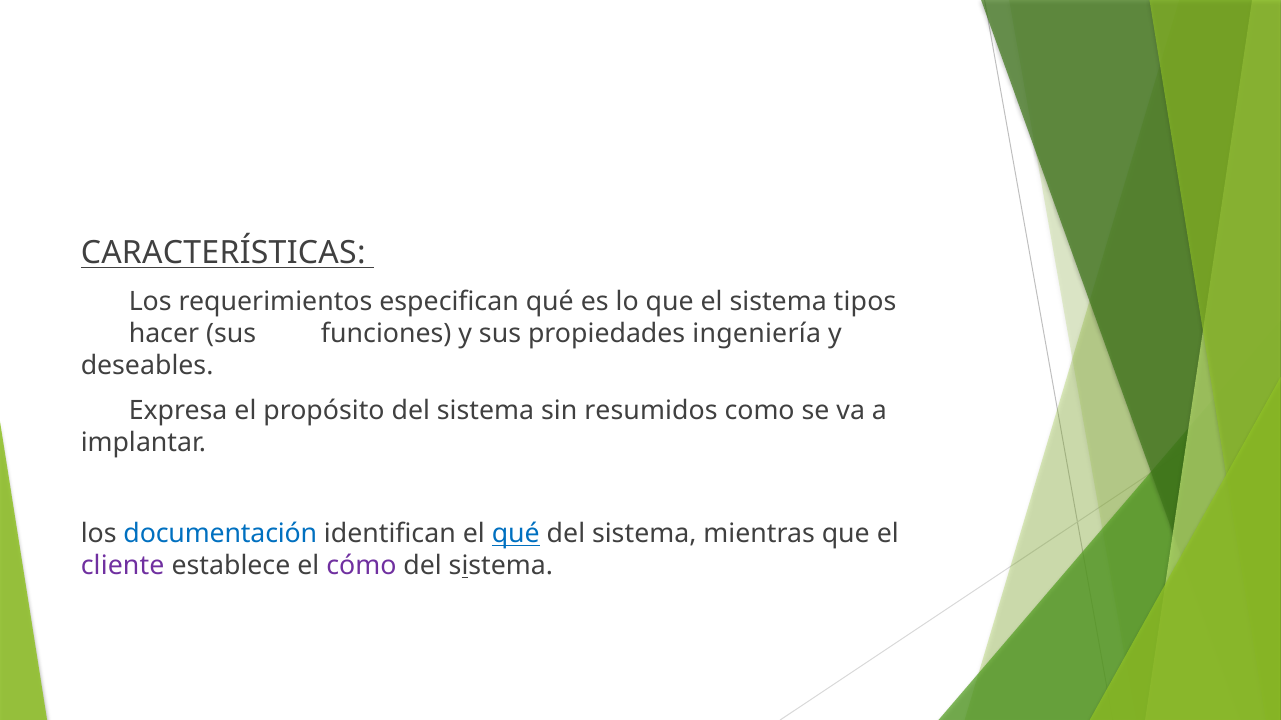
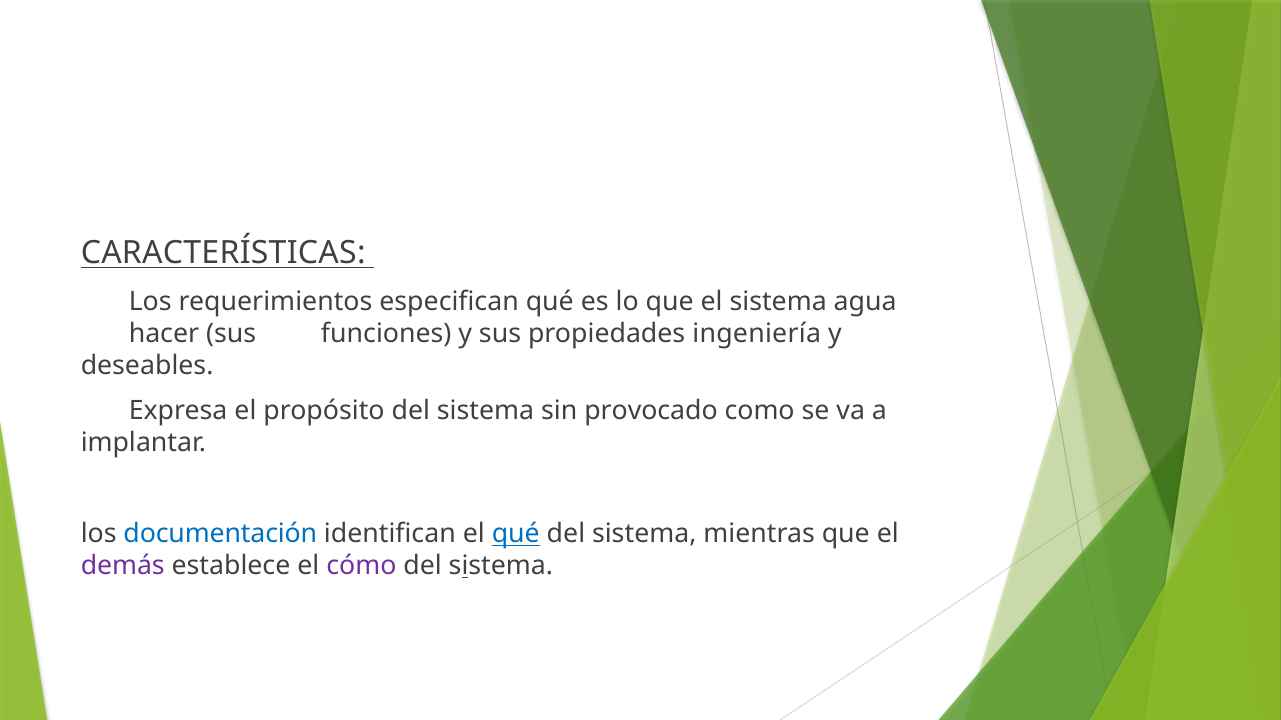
tipos: tipos -> agua (865, 301)
resumidos: resumidos -> provocado (651, 411)
cliente: cliente -> demás (123, 566)
